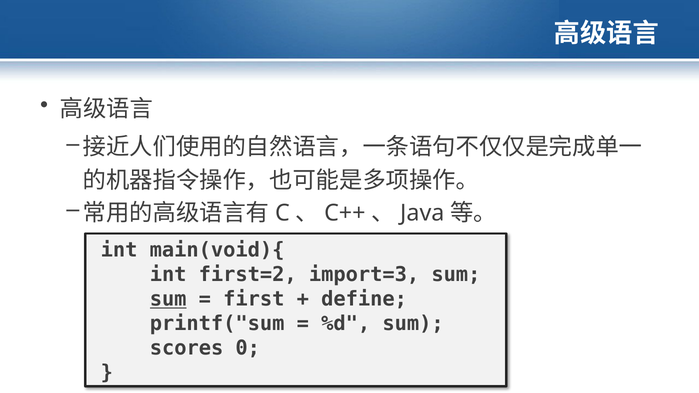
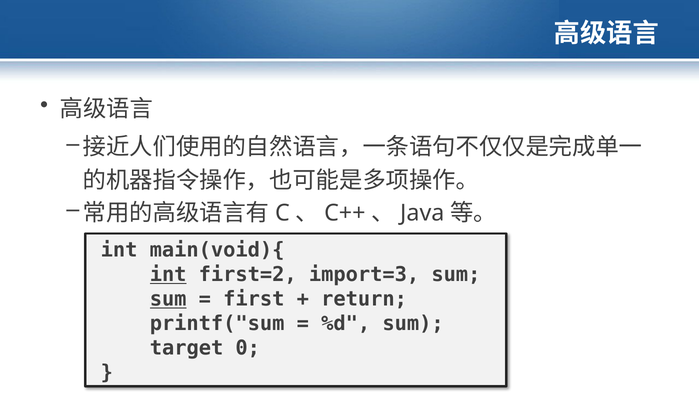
int underline: none -> present (168, 275)
define: define -> return (364, 299)
scores: scores -> target (187, 348)
